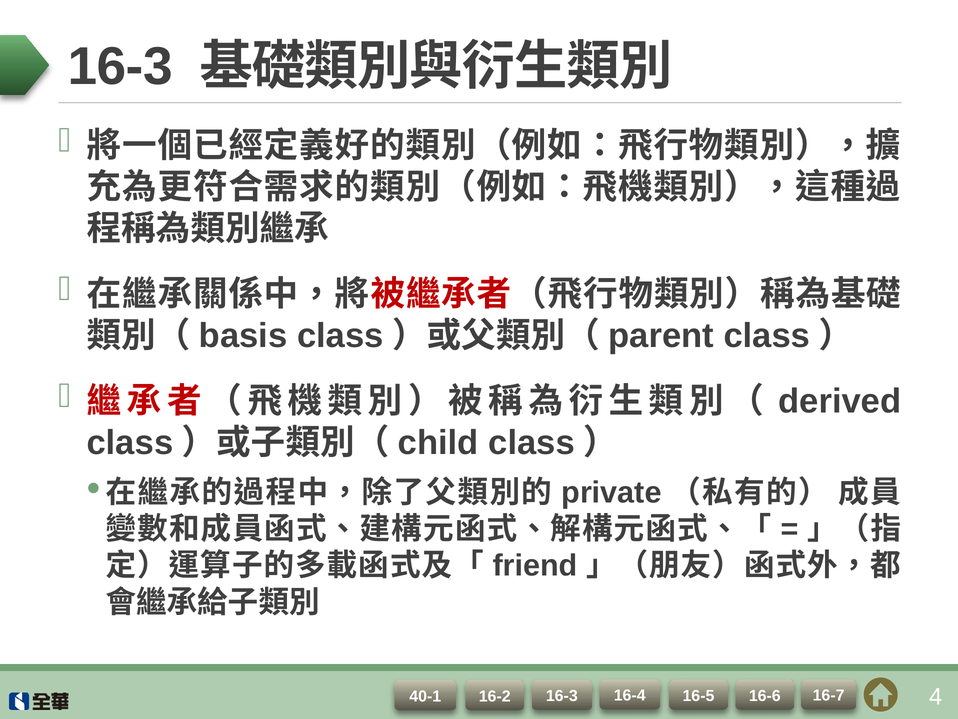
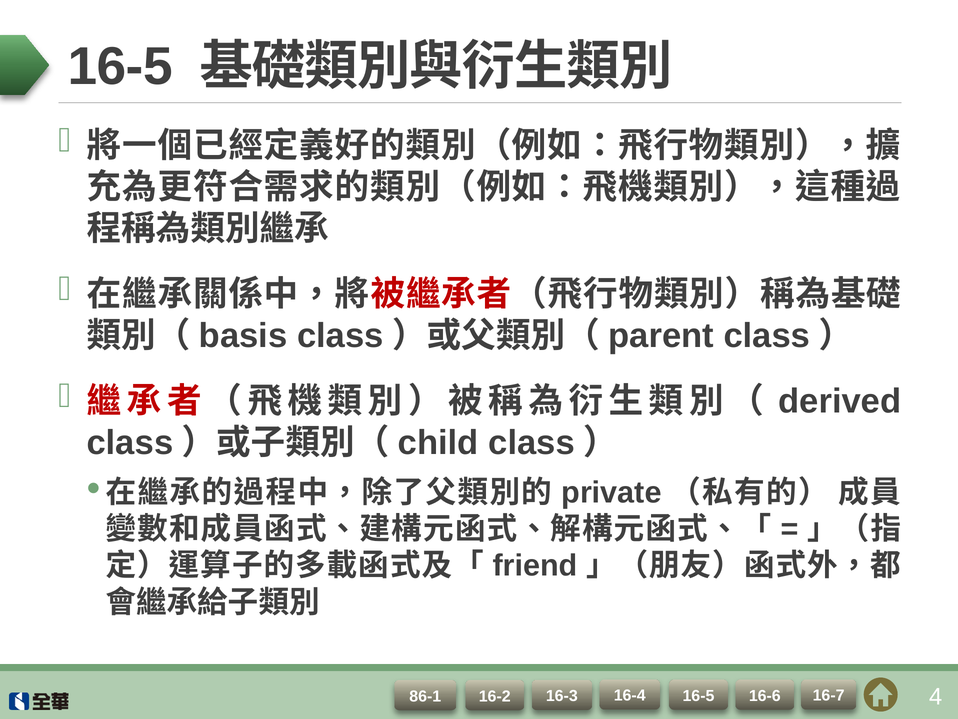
16-3: 16-3 -> 16-5 (120, 67)
40-1: 40-1 -> 86-1 (425, 696)
